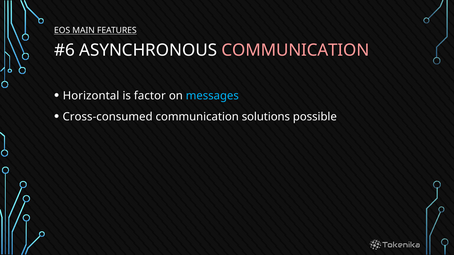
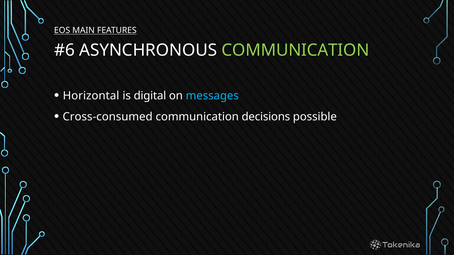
COMMUNICATION colour: pink -> light green (295, 50)
factor: factor -> digital (150, 96)
solutions: solutions -> decisions (266, 117)
